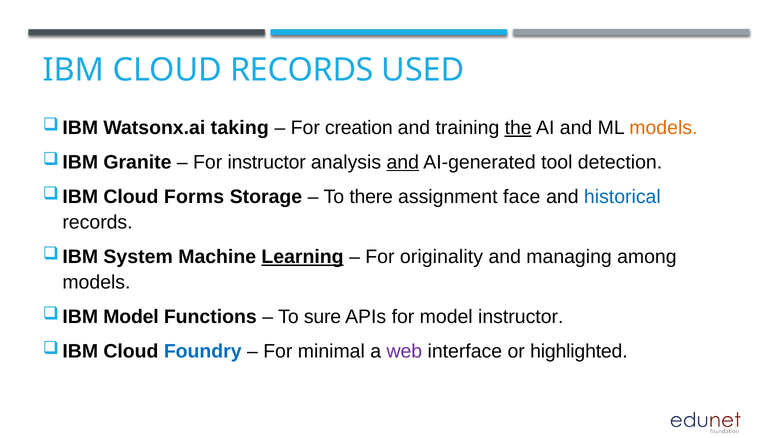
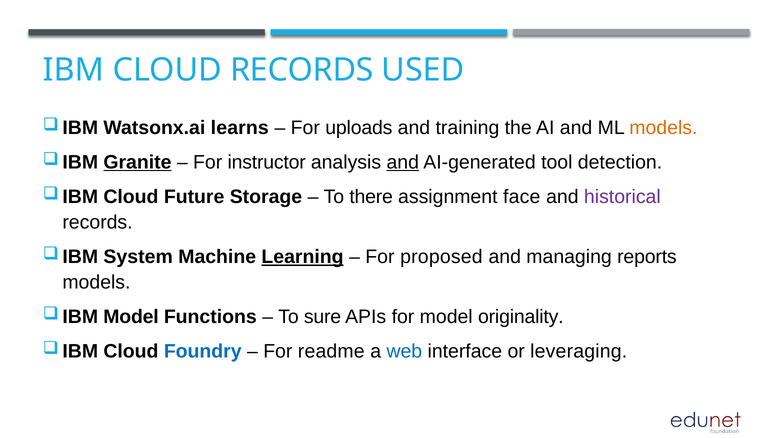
taking: taking -> learns (240, 128)
creation: creation -> uploads (359, 128)
the underline: present -> none (518, 128)
Granite underline: none -> present (137, 162)
Forms: Forms -> Future (194, 197)
historical colour: blue -> purple (622, 197)
originality: originality -> proposed (441, 257)
among: among -> reports (647, 257)
model instructor: instructor -> originality (521, 317)
minimal: minimal -> readme (331, 351)
web colour: purple -> blue (404, 351)
highlighted: highlighted -> leveraging (579, 351)
